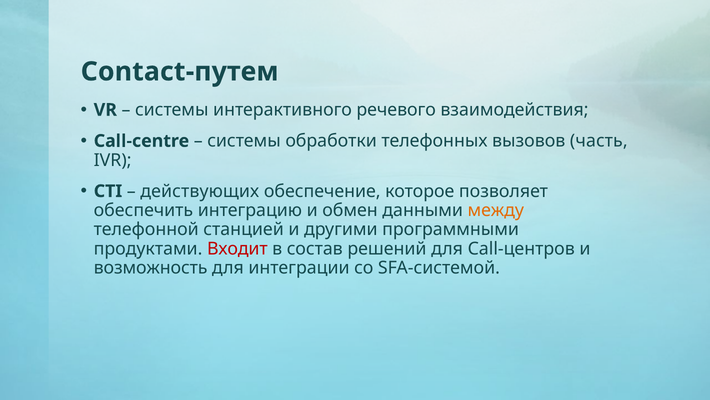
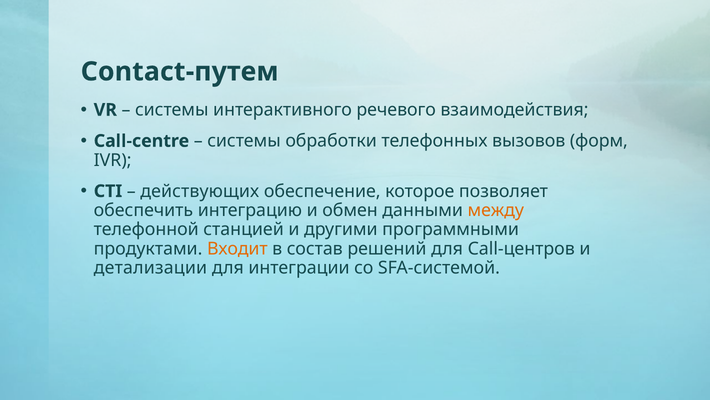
чаcть: чаcть -> форм (599, 141)
Входит colour: red -> orange (237, 248)
возможность: возможность -> детализации (150, 268)
